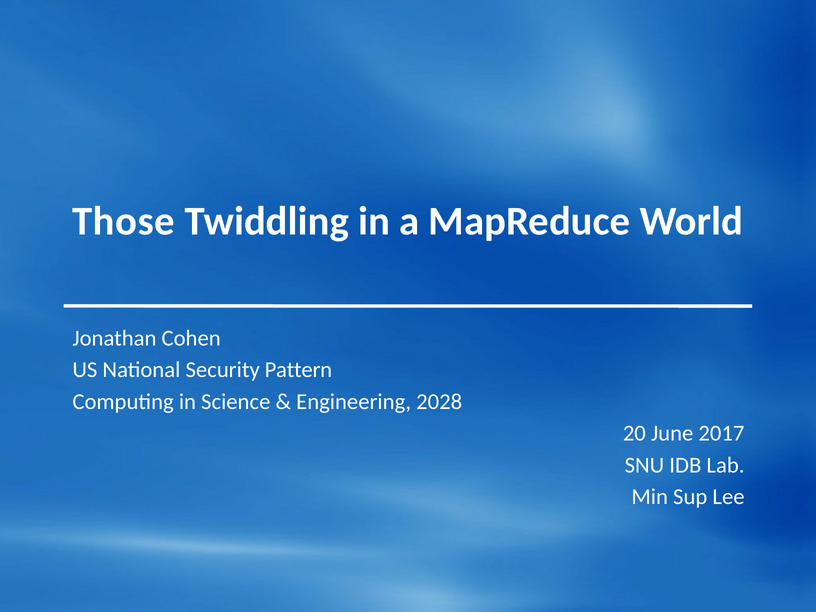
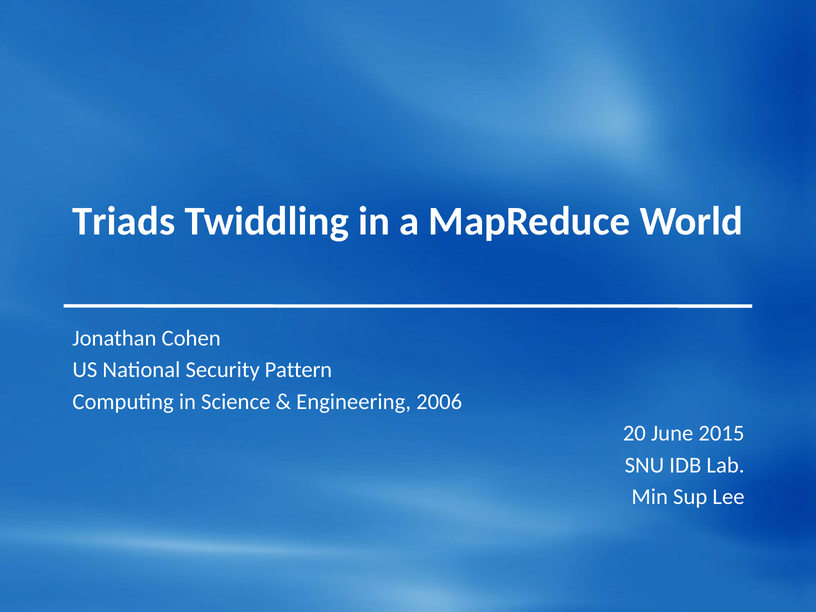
Those: Those -> Triads (124, 221)
2028: 2028 -> 2006 (439, 402)
2017: 2017 -> 2015 (721, 433)
